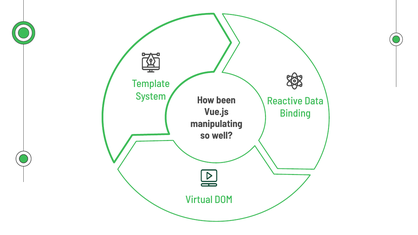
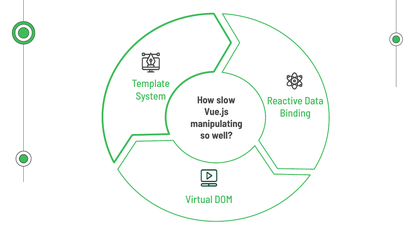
been: been -> slow (226, 100)
